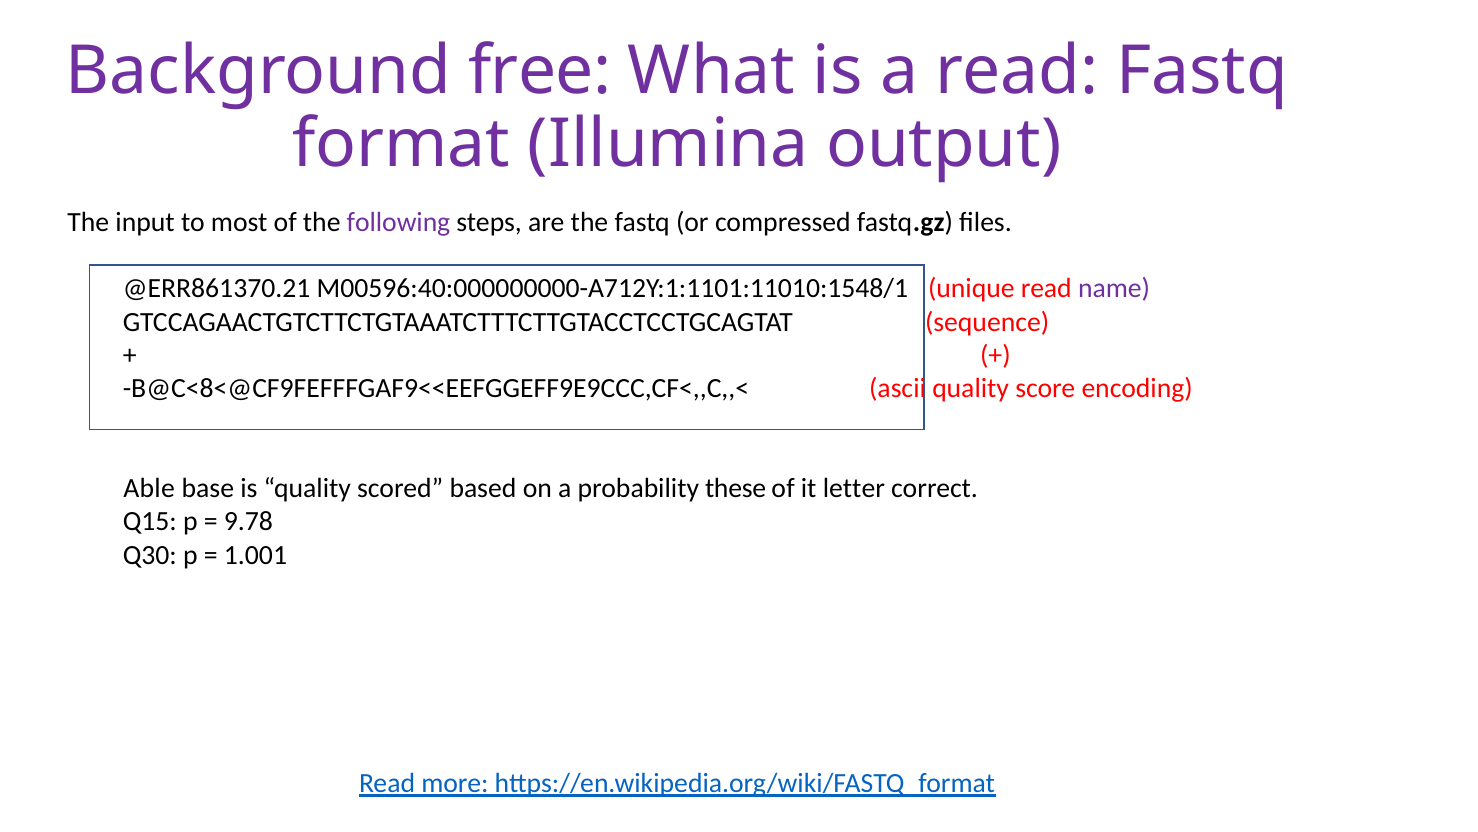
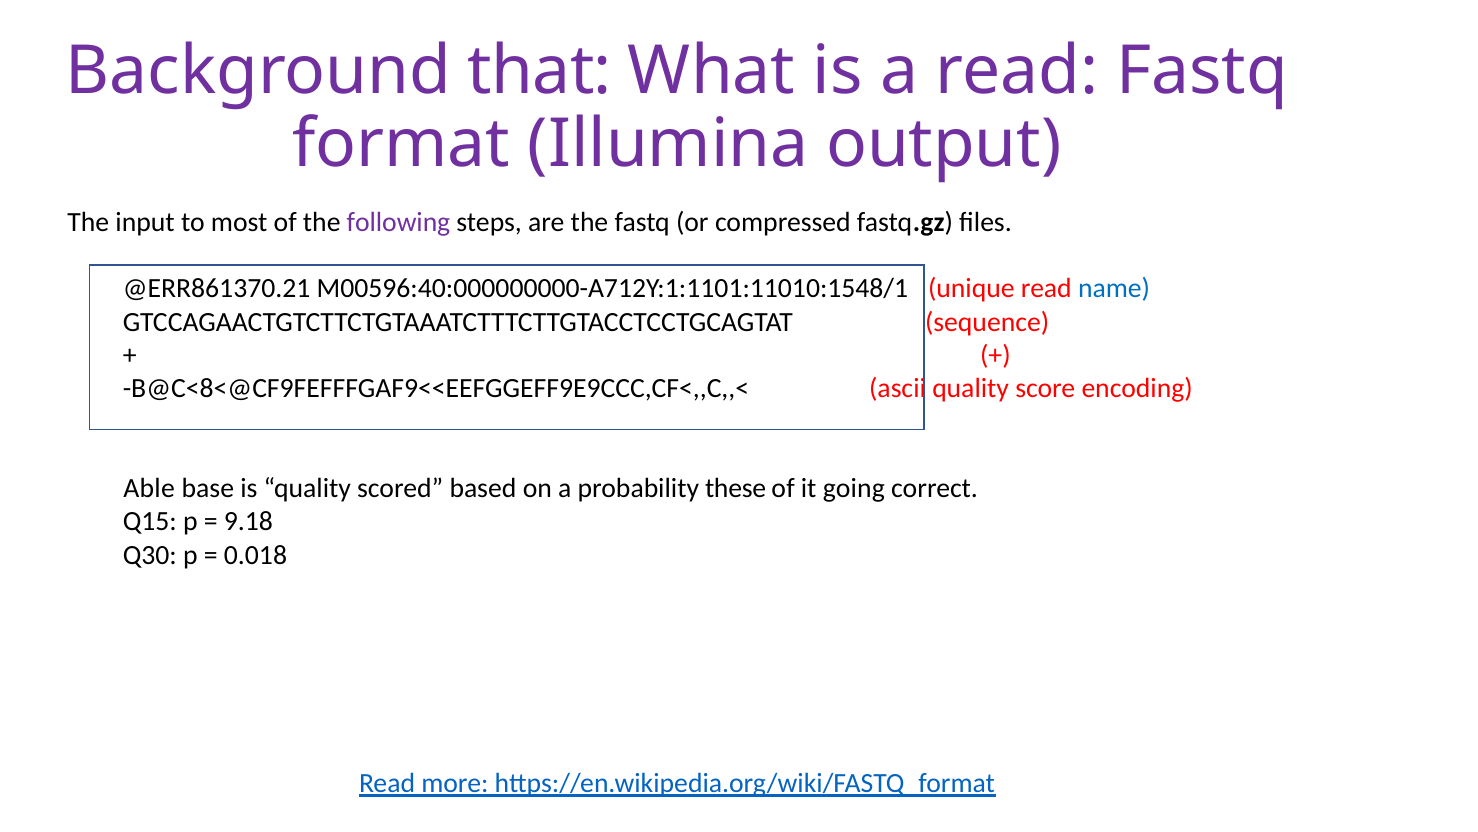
free: free -> that (540, 71)
name colour: purple -> blue (1114, 288)
letter: letter -> going (854, 488)
9.78: 9.78 -> 9.18 (248, 521)
1.001: 1.001 -> 0.018 (255, 554)
